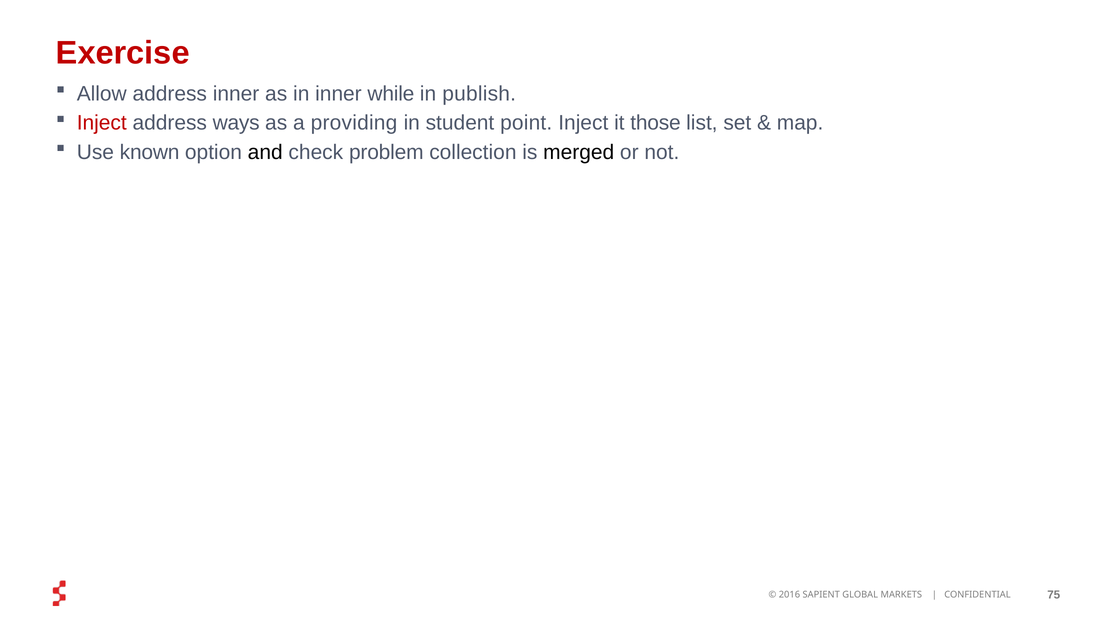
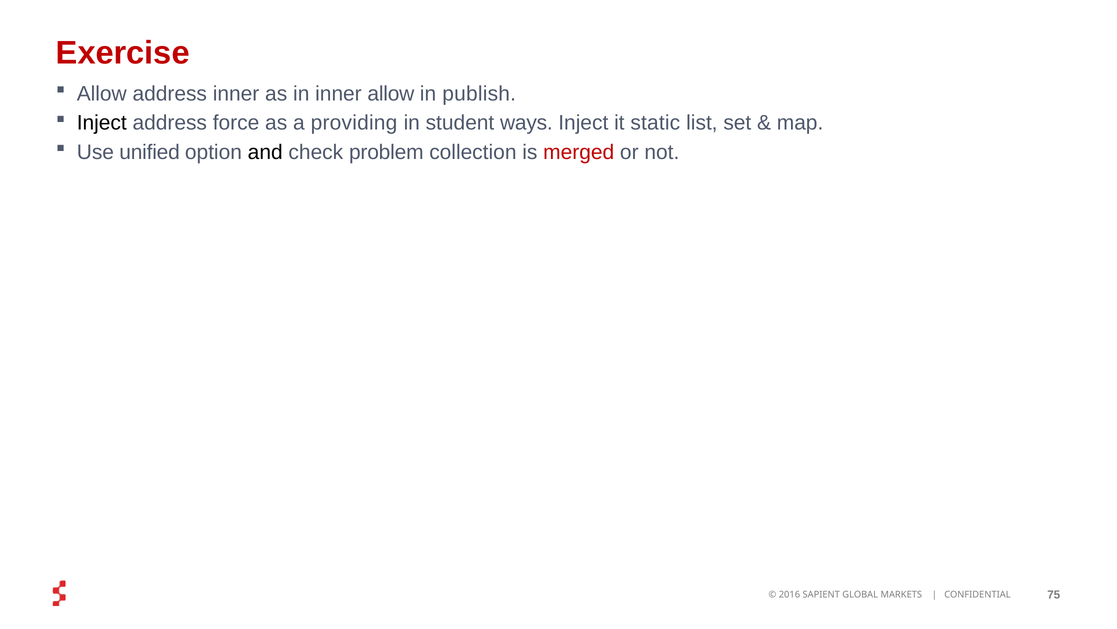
inner while: while -> allow (391, 94)
Inject colour: red -> black (102, 123)
ways: ways -> force (236, 123)
point: point -> ways (526, 123)
those: those -> static (655, 123)
known: known -> unified (150, 152)
merged colour: black -> red (579, 152)
